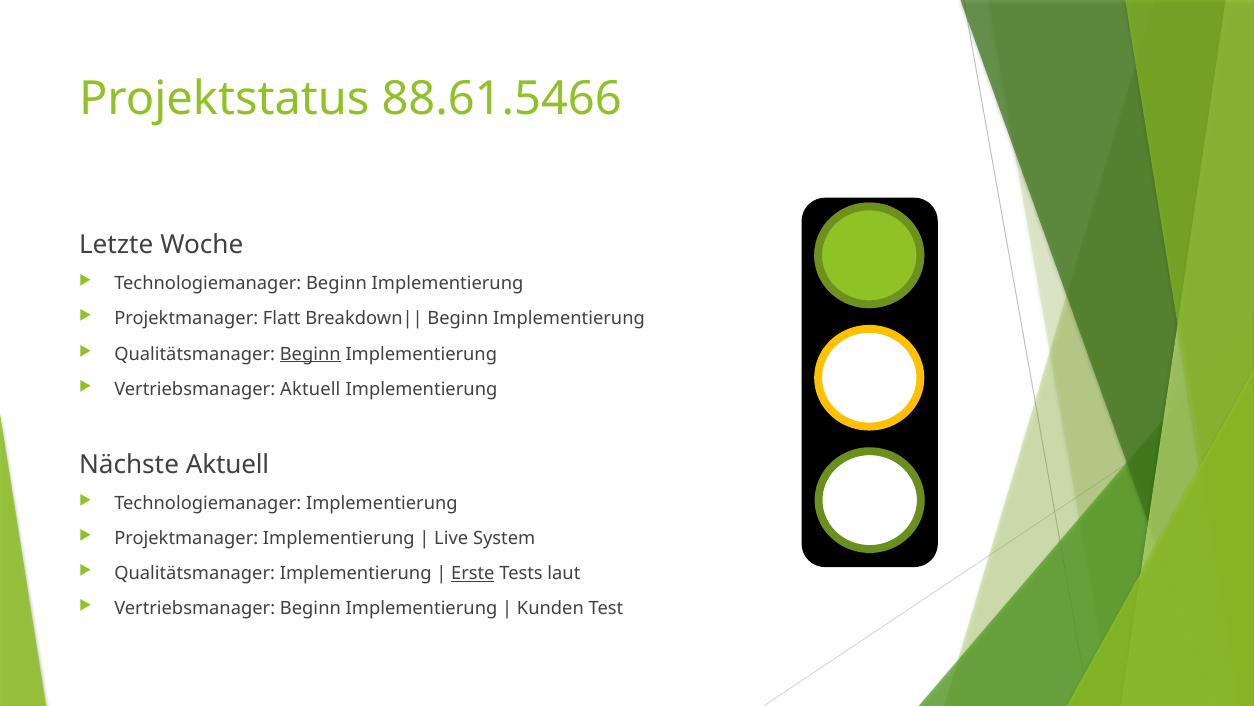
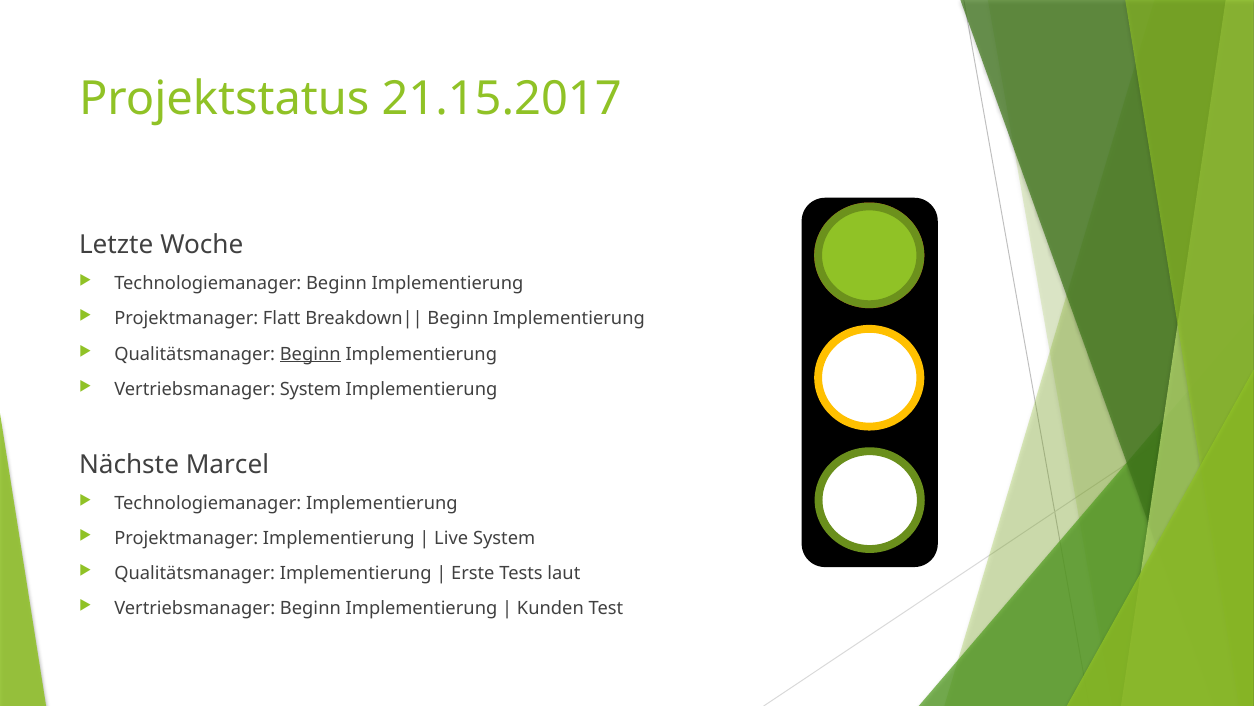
88.61.5466: 88.61.5466 -> 21.15.2017 (502, 99)
Vertriebsmanager Aktuell: Aktuell -> System (310, 389)
Nächste Aktuell: Aktuell -> Marcel (227, 464)
Erste underline: present -> none (473, 573)
